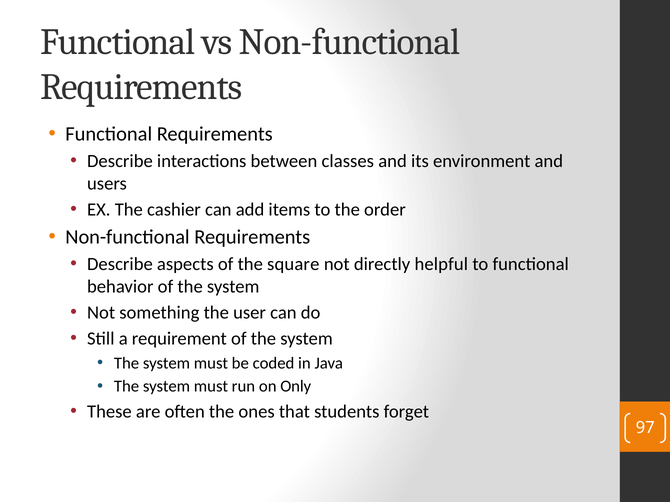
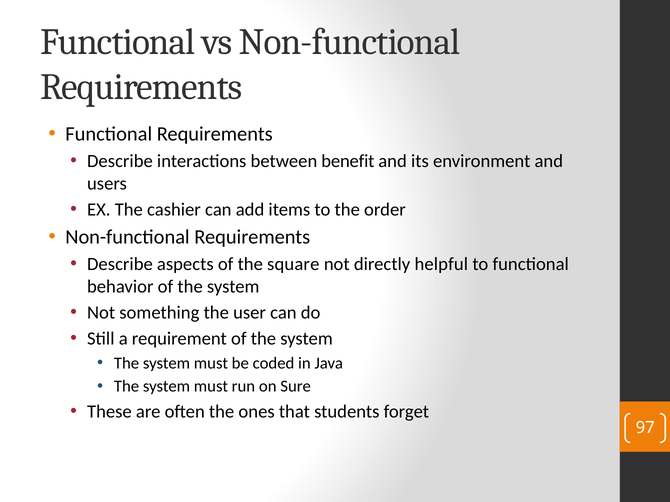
classes: classes -> benefit (348, 161)
Only: Only -> Sure (296, 387)
